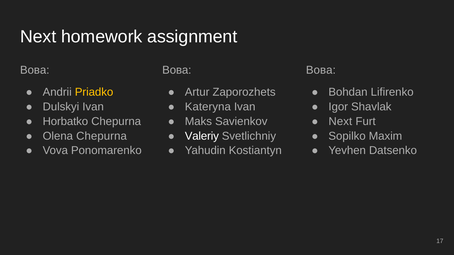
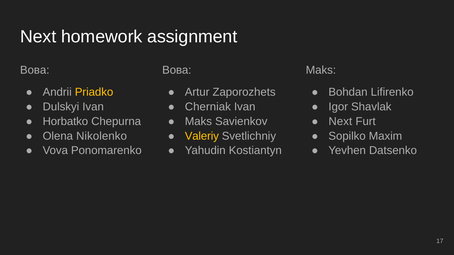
Вова: Вова -> Maks (321, 70)
Kateryna: Kateryna -> Cherniak (208, 107)
Olena Chepurna: Chepurna -> Nikolenko (102, 136)
Valeriy colour: white -> yellow (202, 136)
